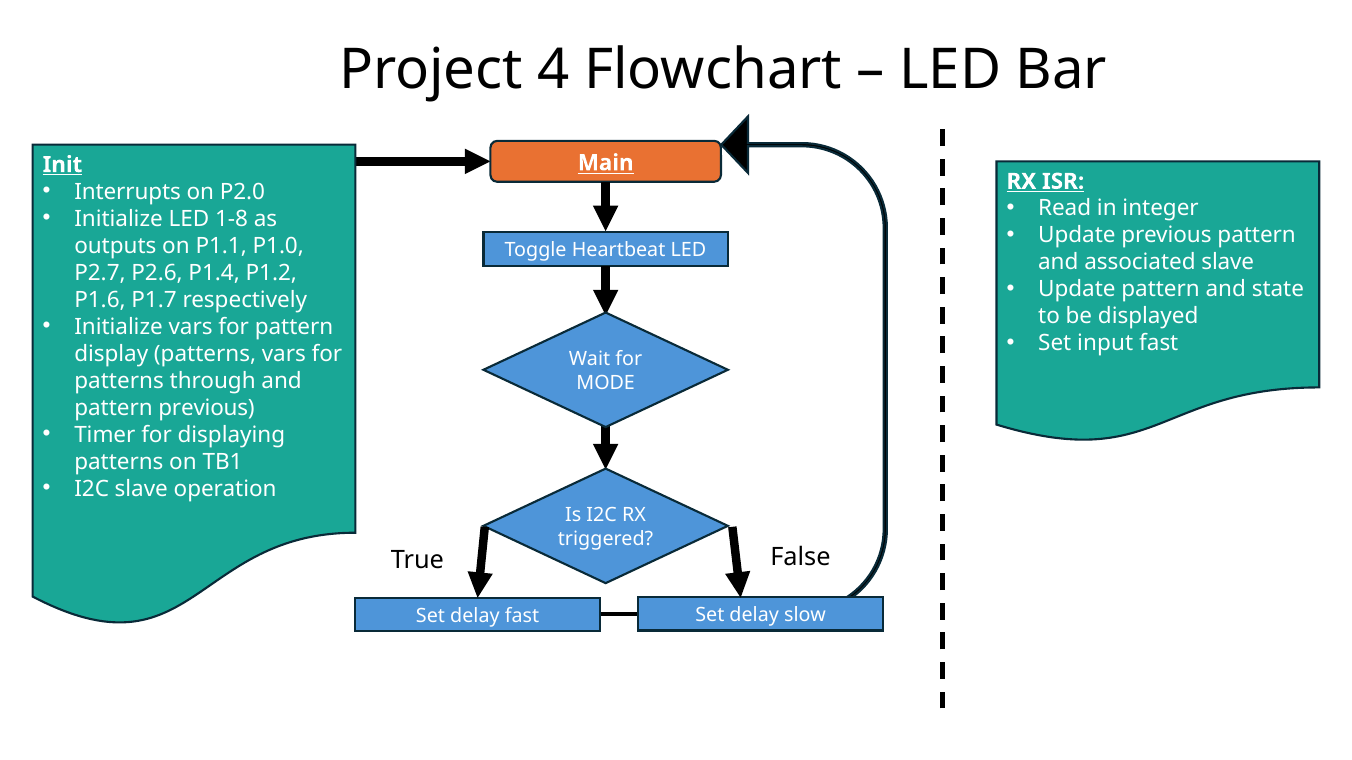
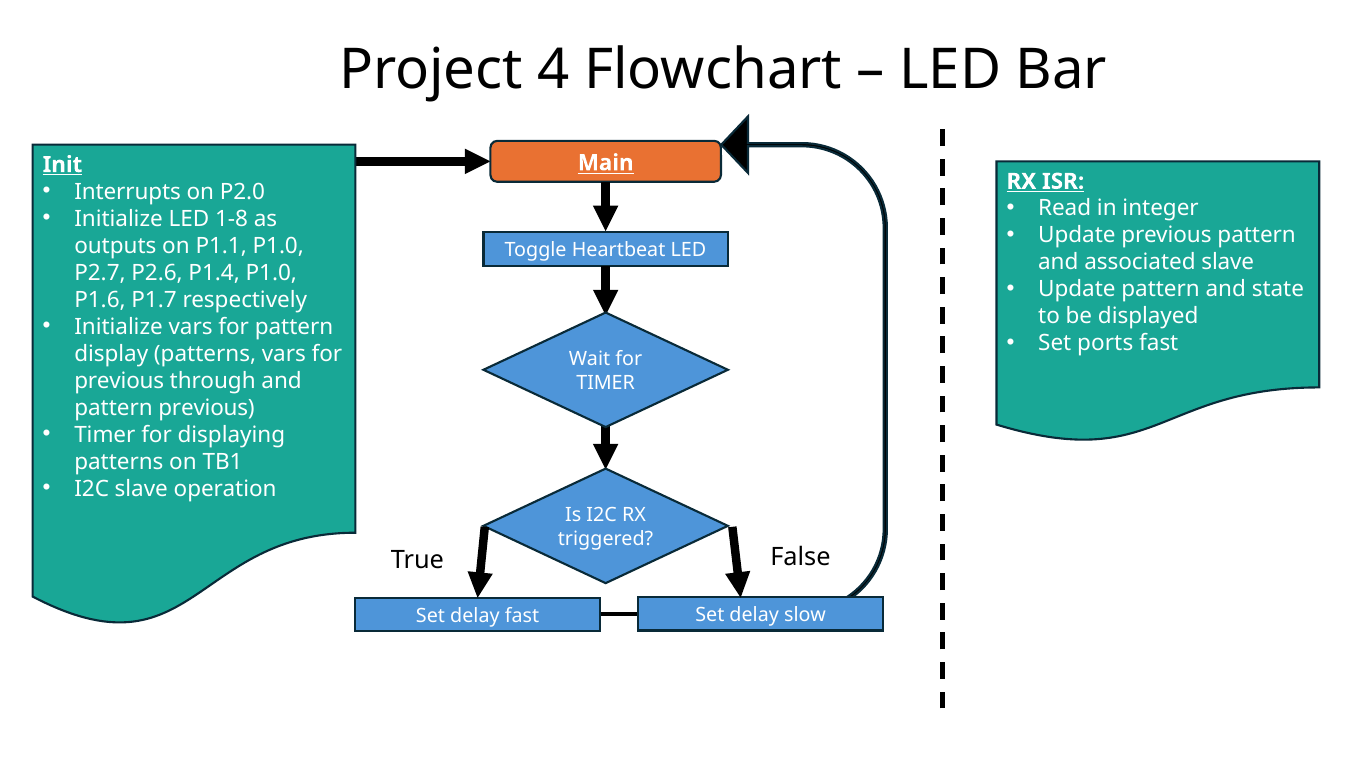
P1.4 P1.2: P1.2 -> P1.0 (271, 273)
input: input -> ports (1105, 344)
patterns: patterns -> previous (119, 381)
MODE: MODE -> TIMER (606, 383)
